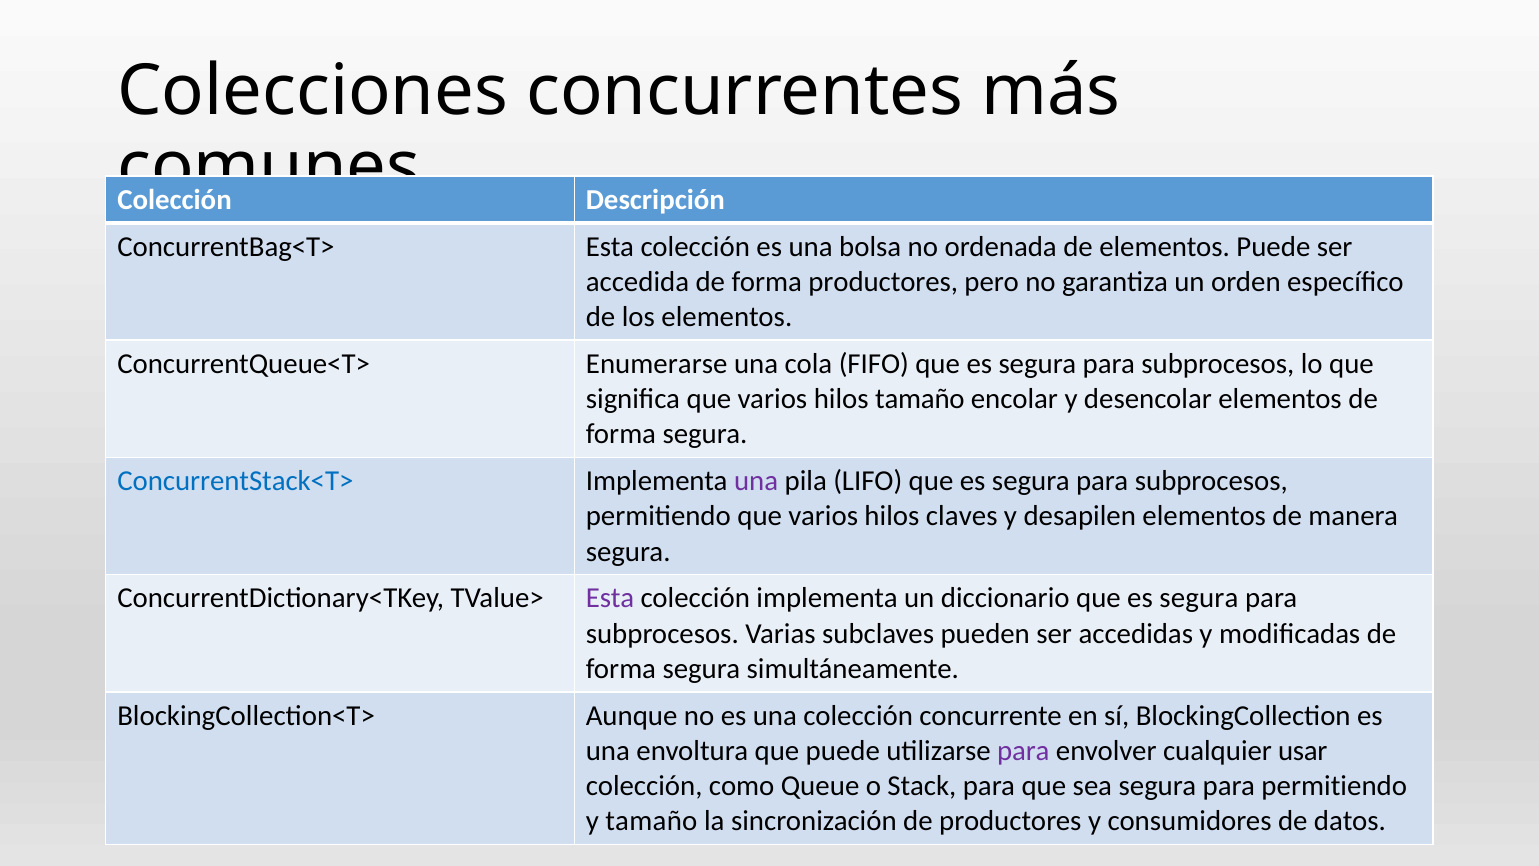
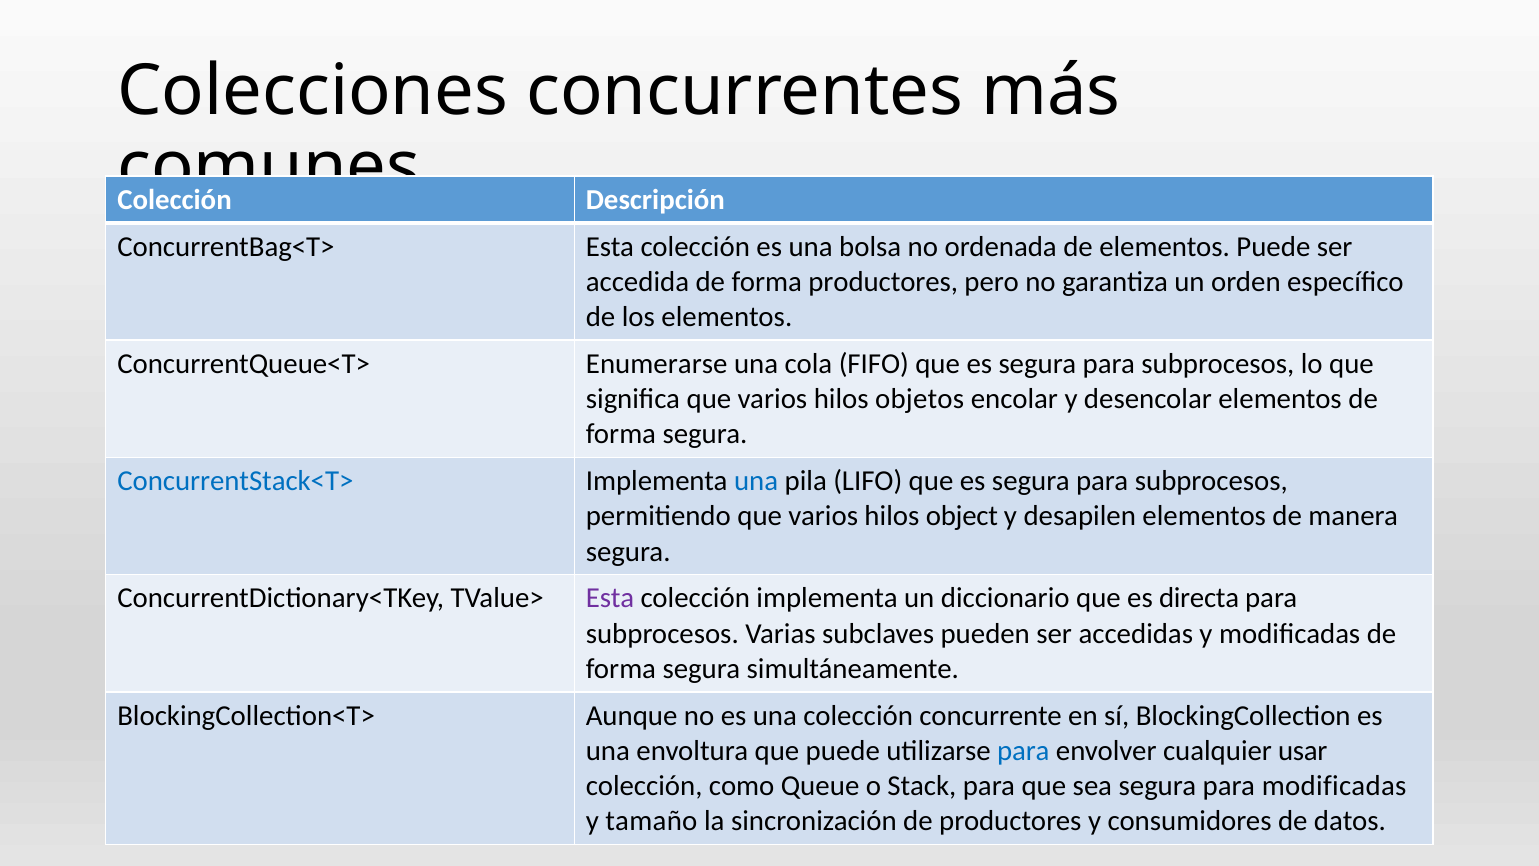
hilos tamaño: tamaño -> objetos (920, 399)
una colour: purple -> blue (756, 481)
claves: claves -> object (962, 516)
diccionario que es segura: segura -> directa (1199, 598)
para colour: purple -> blue (1023, 751)
para permitiendo: permitiendo -> modificadas (1334, 786)
